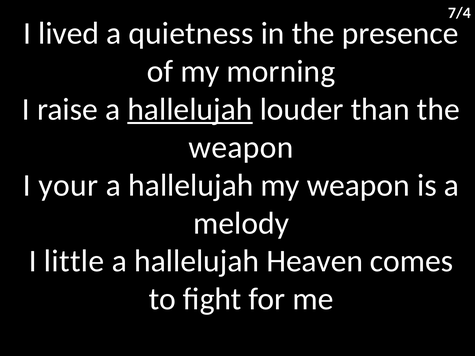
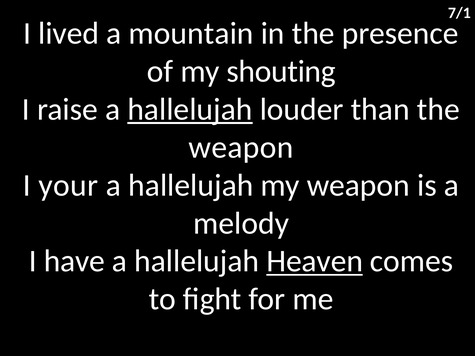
7/4: 7/4 -> 7/1 (459, 13)
quietness: quietness -> mountain (191, 33)
morning: morning -> shouting (281, 71)
little: little -> have (74, 261)
Heaven underline: none -> present (315, 261)
